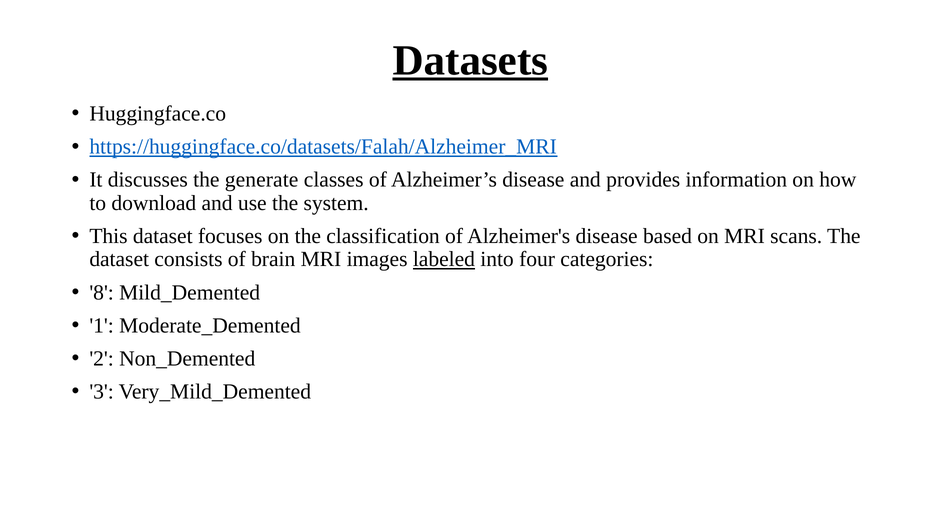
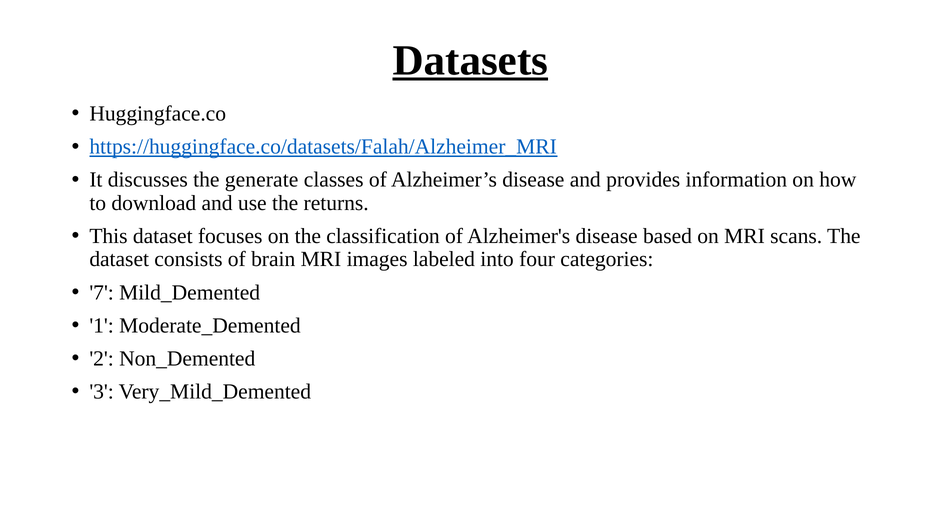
system: system -> returns (336, 203)
labeled underline: present -> none (444, 260)
8: 8 -> 7 (102, 293)
